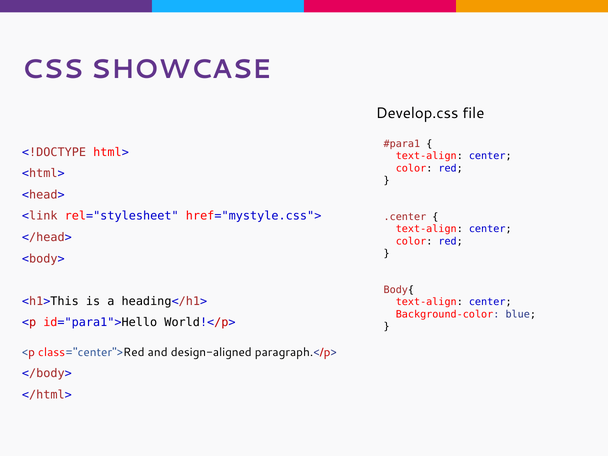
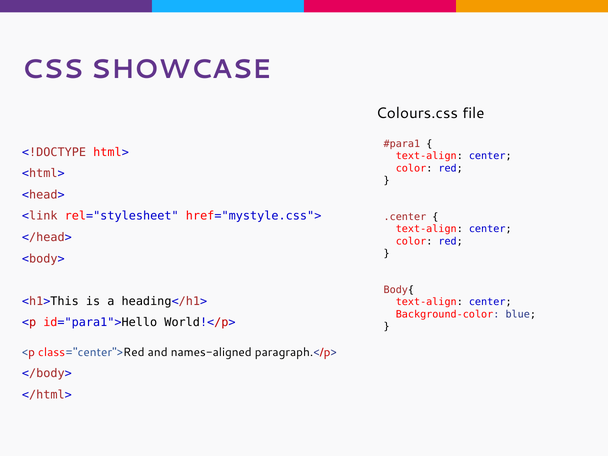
Develop.css: Develop.css -> Colours.css (417, 113)
design-aligned: design-aligned -> names-aligned (211, 352)
